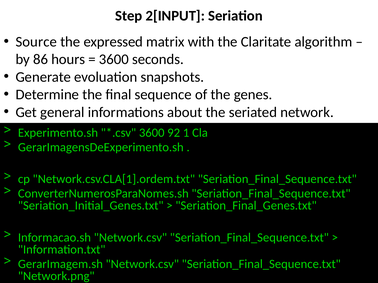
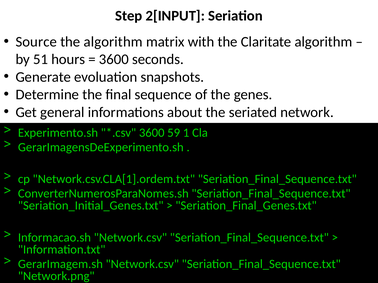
the expressed: expressed -> algorithm (113, 42)
86: 86 -> 51 (41, 59)
92: 92 -> 59 (174, 133)
